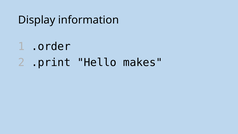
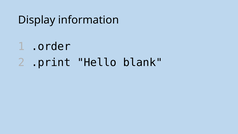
makes: makes -> blank (143, 62)
